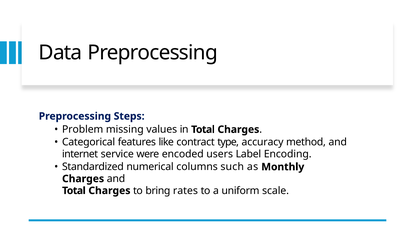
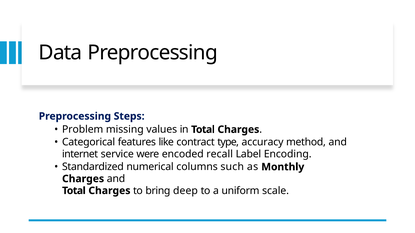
users: users -> recall (220, 154)
rates: rates -> deep (185, 191)
